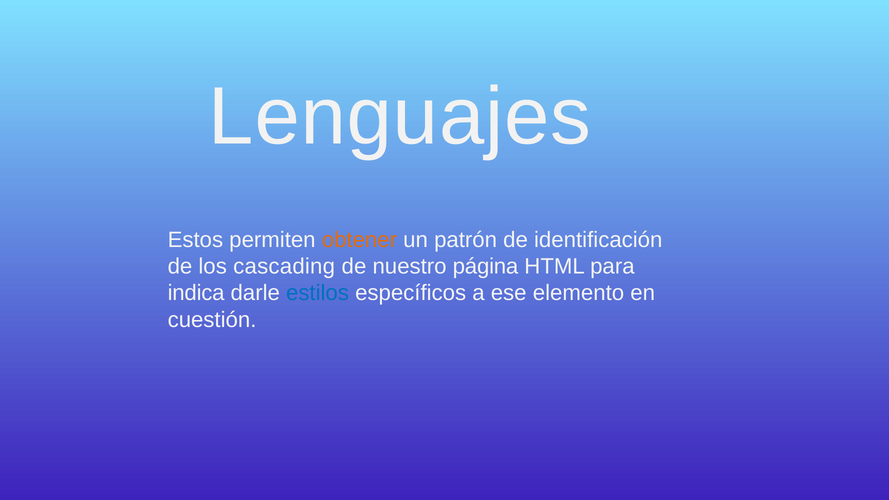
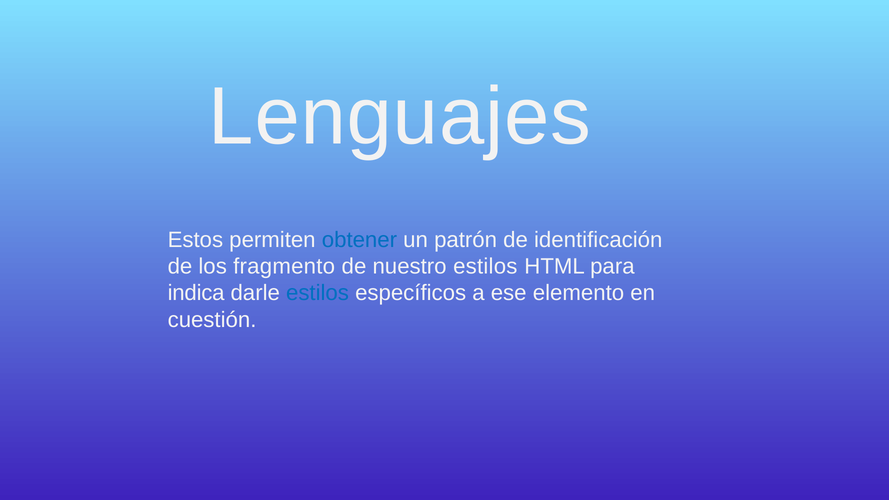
obtener colour: orange -> blue (359, 240)
cascading: cascading -> fragmento (284, 266)
nuestro página: página -> estilos (485, 266)
